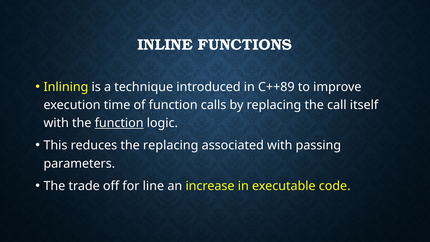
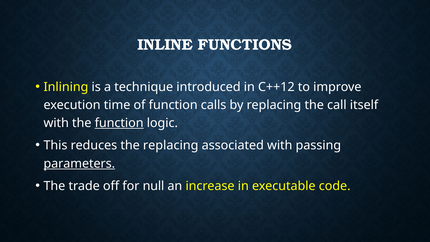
C++89: C++89 -> C++12 (276, 87)
parameters underline: none -> present (79, 163)
line: line -> null (154, 186)
